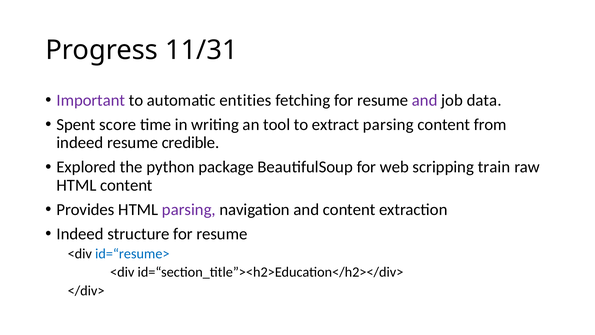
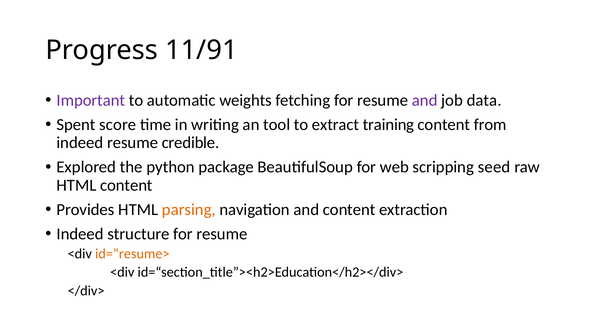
11/31: 11/31 -> 11/91 (201, 50)
entities: entities -> weights (246, 100)
extract parsing: parsing -> training (388, 125)
train: train -> seed (494, 167)
parsing colour: purple -> orange (189, 209)
id=“resume> colour: blue -> orange (132, 254)
